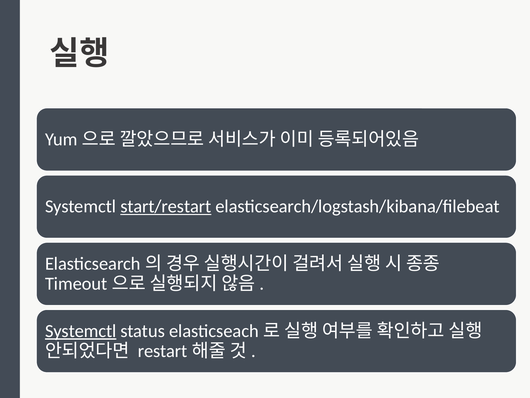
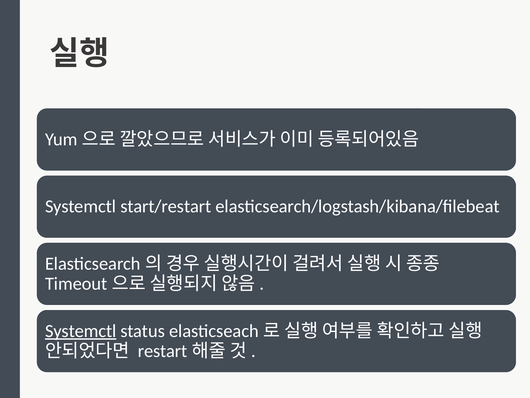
start/restart underline: present -> none (166, 206)
